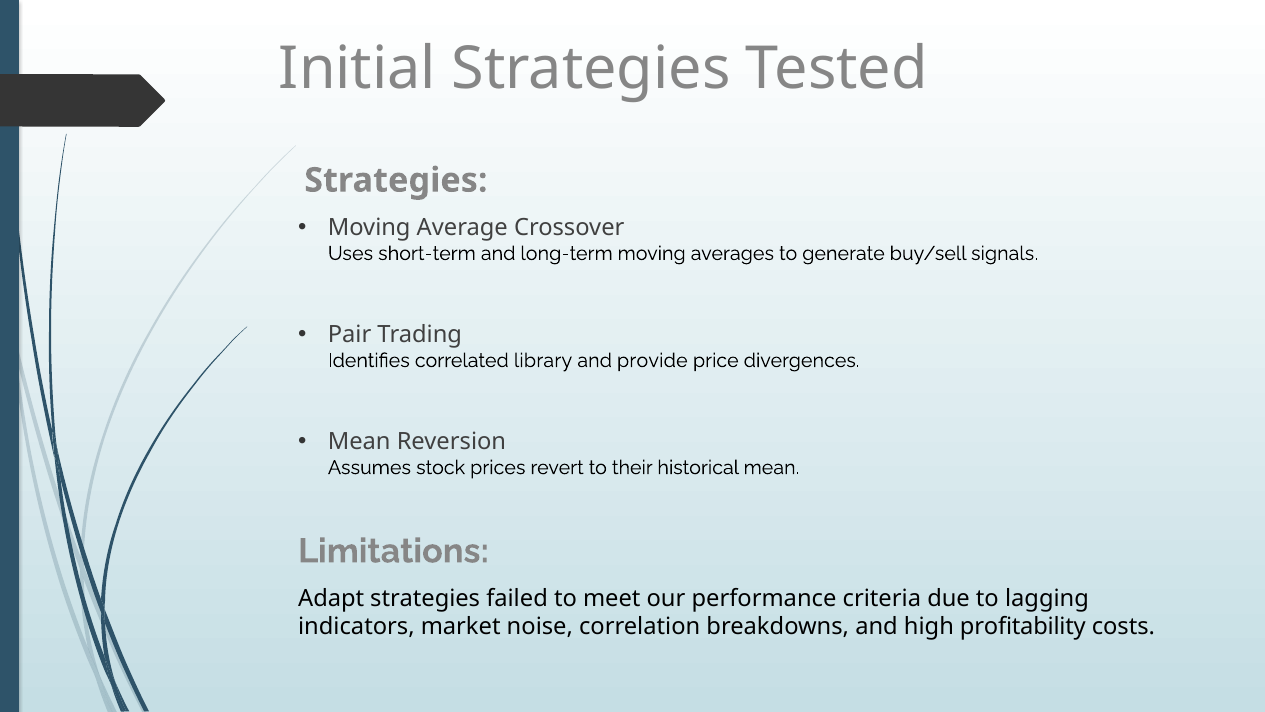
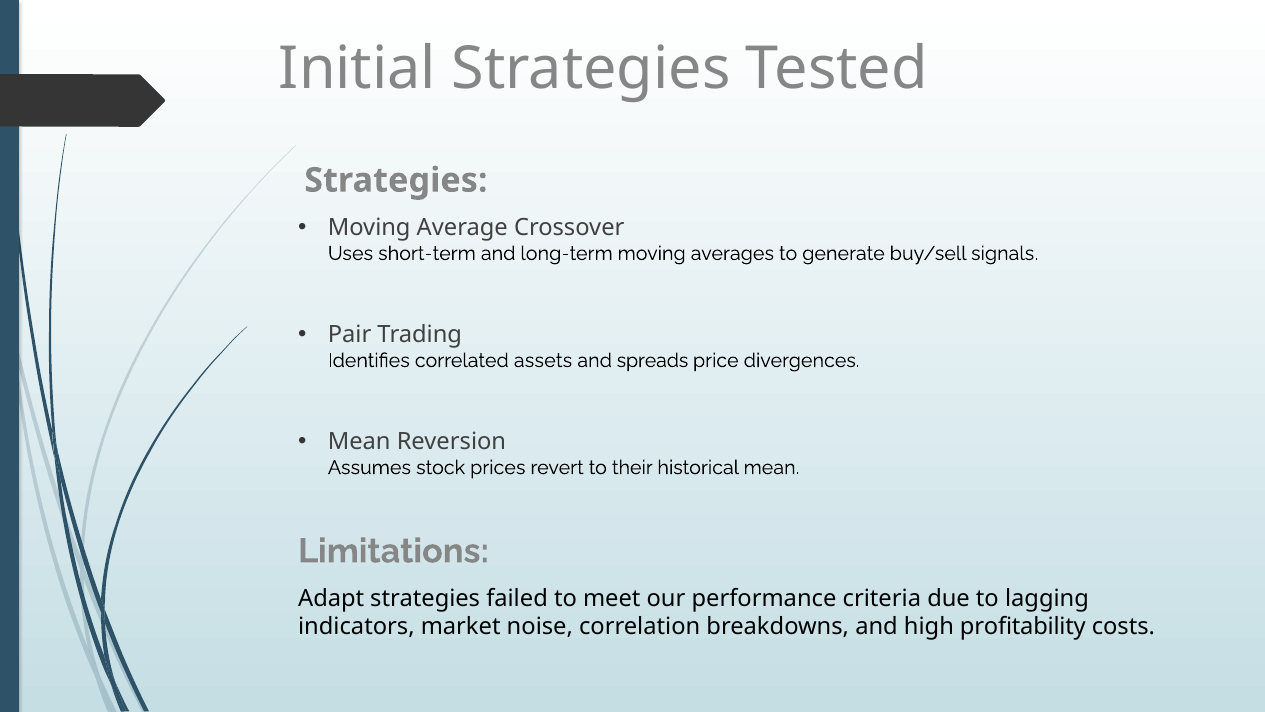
library: library -> assets (543, 360)
provide: provide -> spreads (652, 360)
